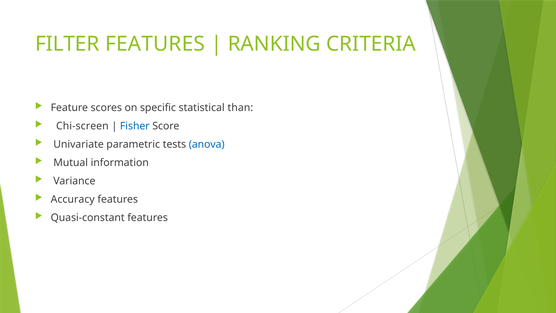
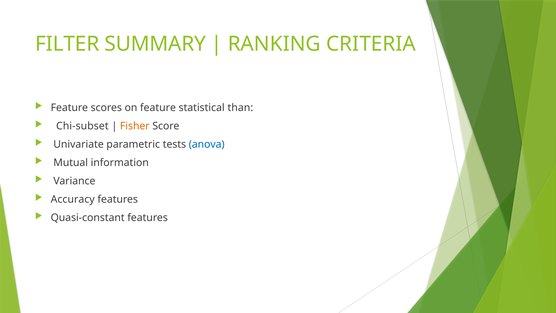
FILTER FEATURES: FEATURES -> SUMMARY (155, 44)
on specific: specific -> feature (158, 108)
Chi-screen: Chi-screen -> Chi-subset (82, 126)
Fisher colour: blue -> orange (135, 126)
